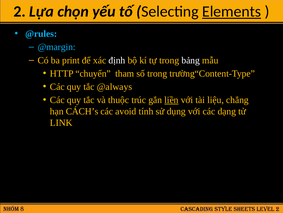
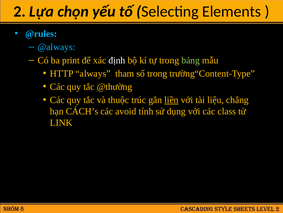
Elements underline: present -> none (232, 11)
@margin: @margin -> @always (57, 47)
bảng colour: white -> light green (191, 60)
chuyển: chuyển -> always (93, 73)
@always: @always -> @thường (115, 86)
dạng: dạng -> class (227, 111)
